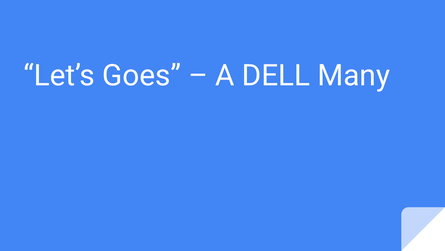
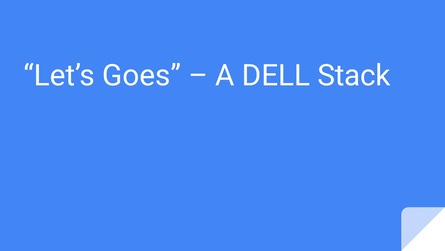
Many: Many -> Stack (354, 75)
